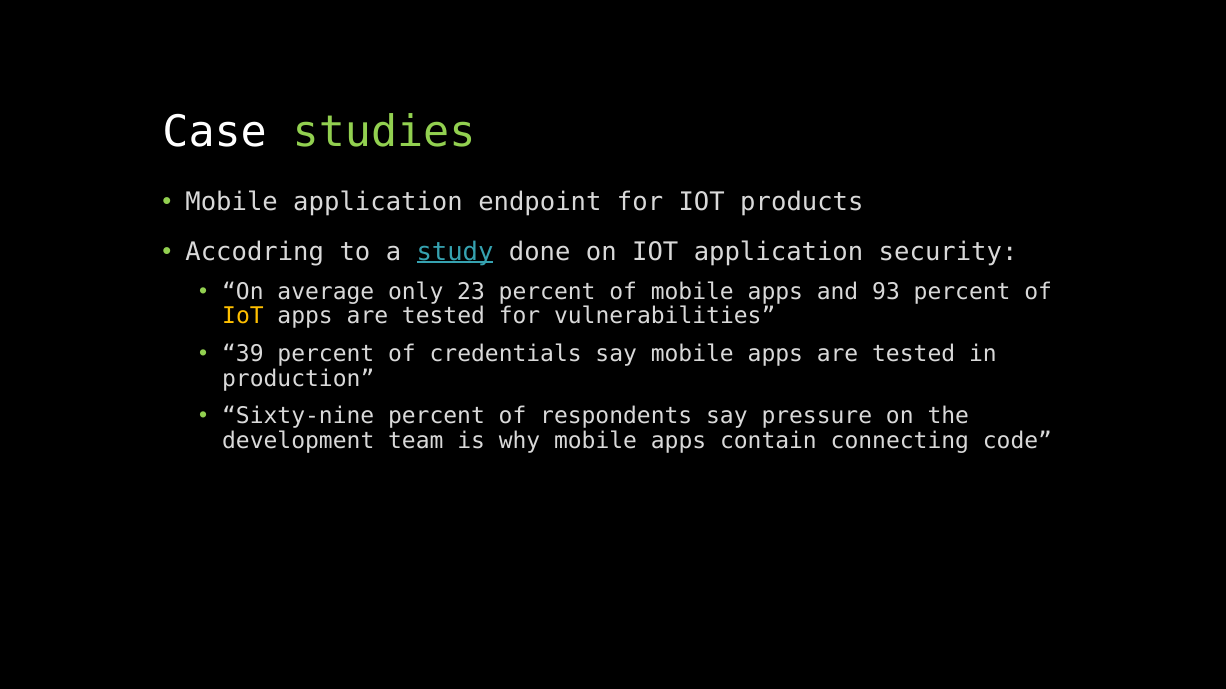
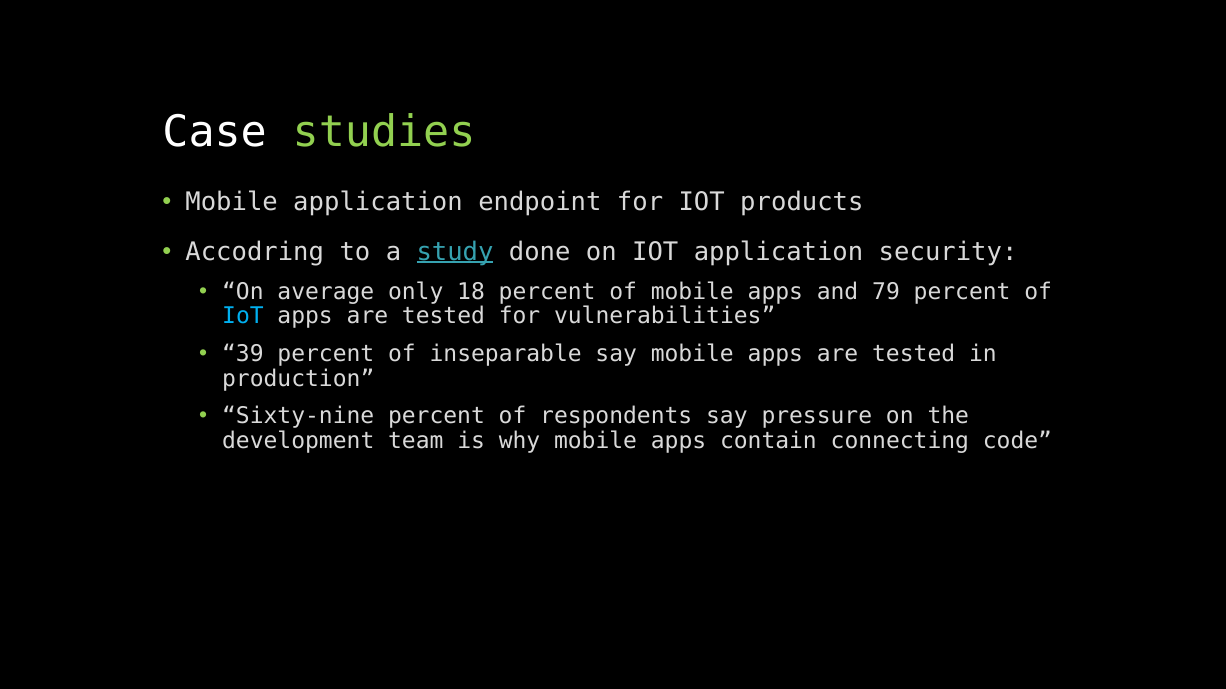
23: 23 -> 18 (471, 292)
93: 93 -> 79 (886, 292)
IoT colour: yellow -> light blue (243, 317)
credentials: credentials -> inseparable (506, 354)
